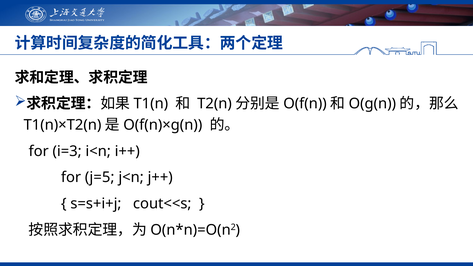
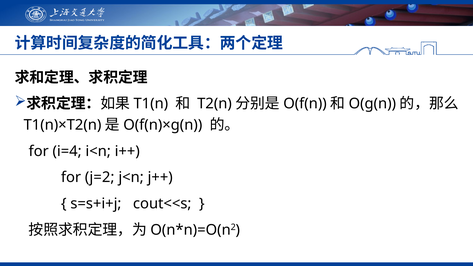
i=3: i=3 -> i=4 (67, 151)
j=5: j=5 -> j=2 (100, 177)
